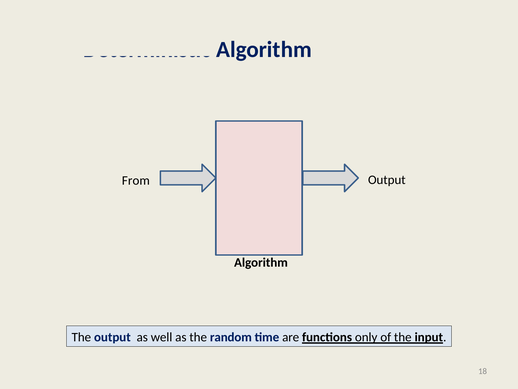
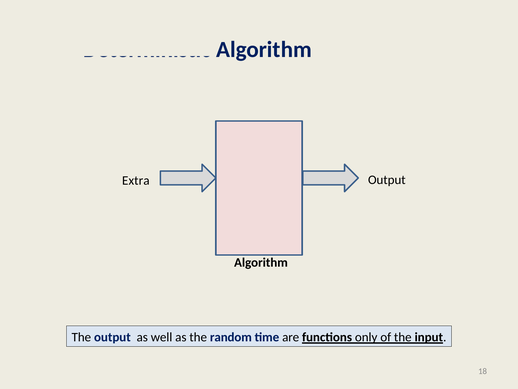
From: From -> Extra (136, 180)
